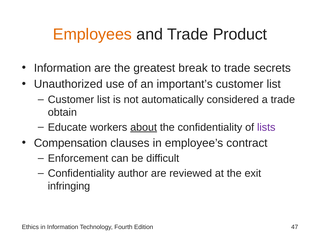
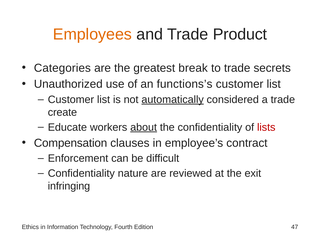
Information: Information -> Categories (62, 68)
important’s: important’s -> functions’s (185, 84)
automatically underline: none -> present (173, 100)
obtain: obtain -> create (62, 112)
lists colour: purple -> red (266, 127)
author: author -> nature (133, 173)
